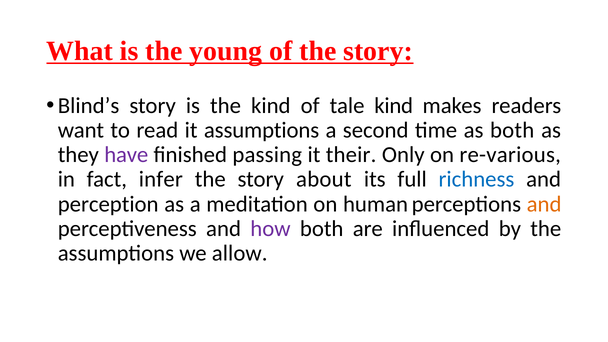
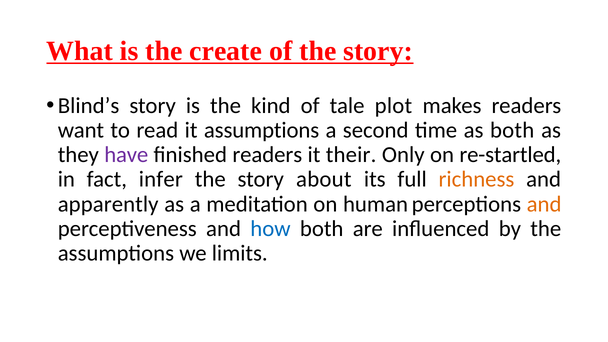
young: young -> create (226, 51)
tale kind: kind -> plot (393, 105)
finished passing: passing -> readers (267, 155)
re-various: re-various -> re-startled (510, 155)
richness colour: blue -> orange (476, 179)
perception: perception -> apparently (108, 204)
how colour: purple -> blue (270, 229)
allow: allow -> limits (240, 253)
